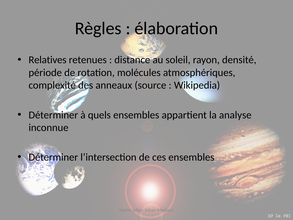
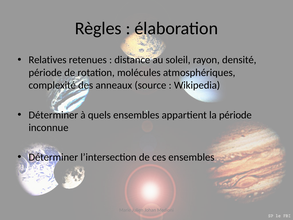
la analyse: analyse -> période (235, 115)
